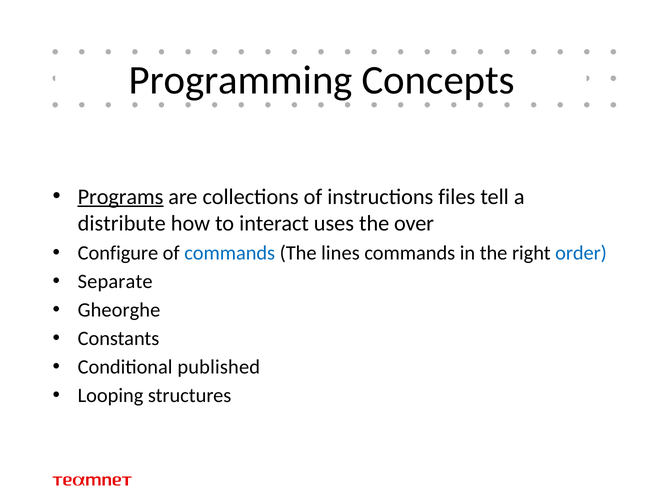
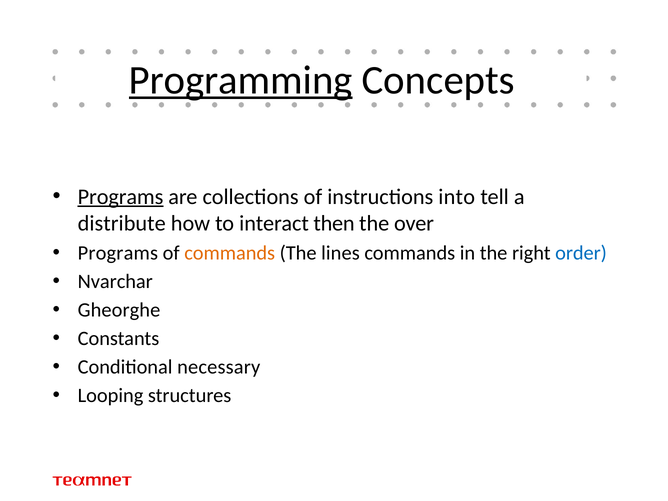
Programming underline: none -> present (241, 80)
files: files -> into (457, 197)
uses: uses -> then (334, 223)
Configure: Configure -> Programs (118, 253)
commands colour: blue -> orange (230, 253)
Separate: Separate -> Nvarchar (115, 281)
published: published -> necessary (219, 367)
